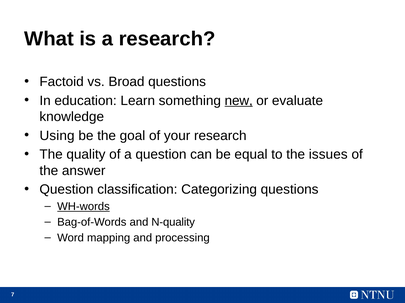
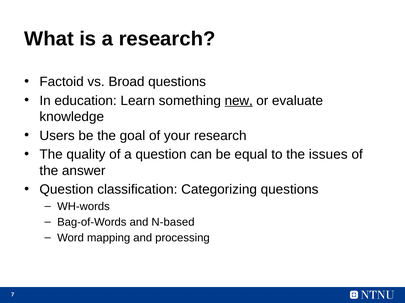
Using: Using -> Users (57, 136)
WH-words underline: present -> none (83, 207)
N-quality: N-quality -> N-based (173, 223)
